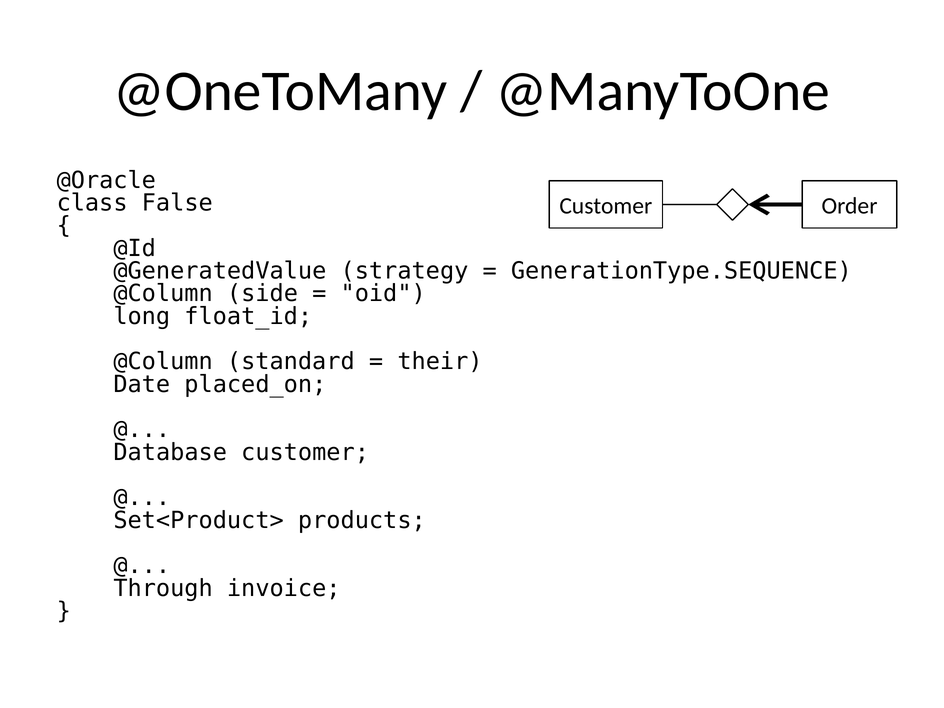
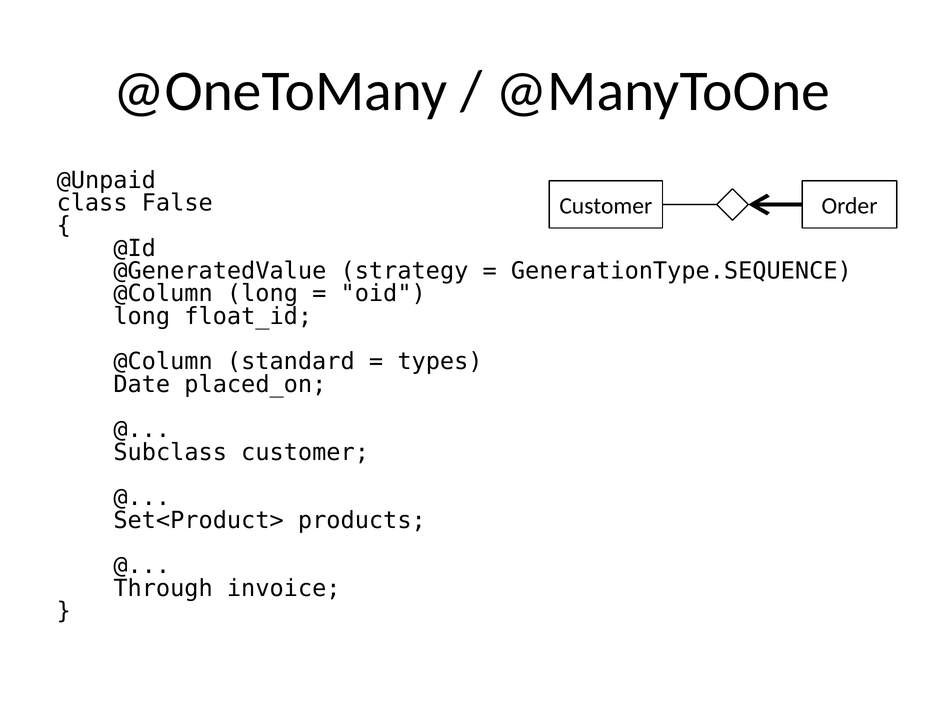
@Oracle: @Oracle -> @Unpaid (106, 180)
@Column side: side -> long (262, 294)
their: their -> types (440, 362)
Database: Database -> Subclass (170, 452)
